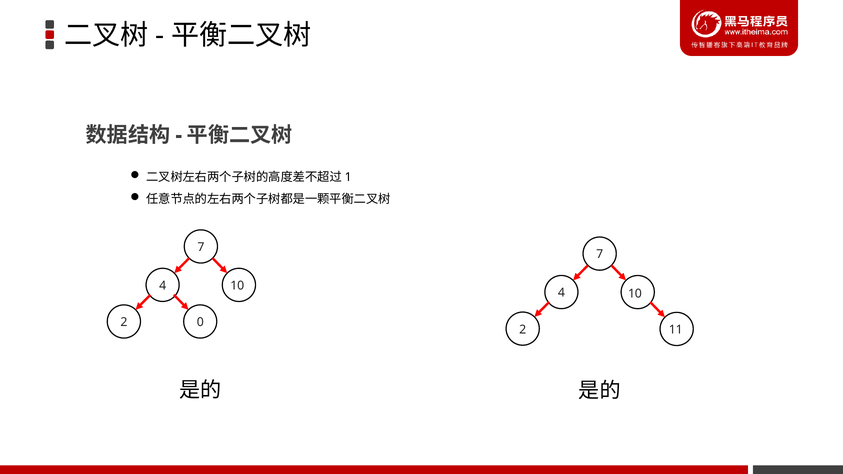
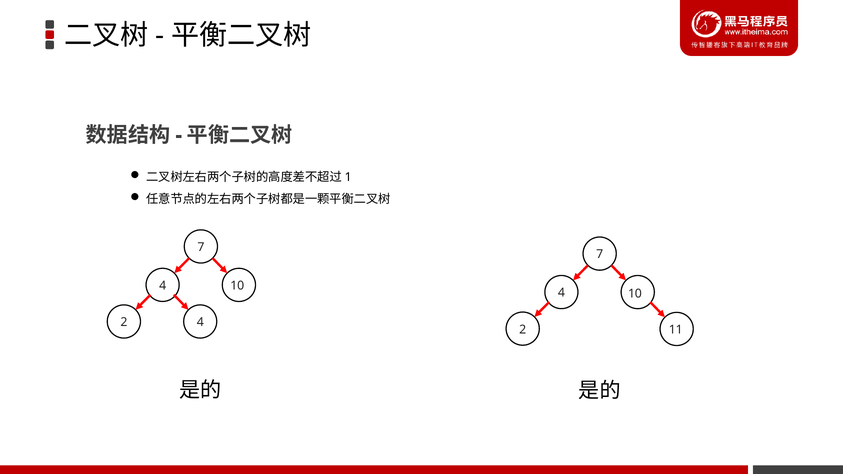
2 0: 0 -> 4 (200, 322)
